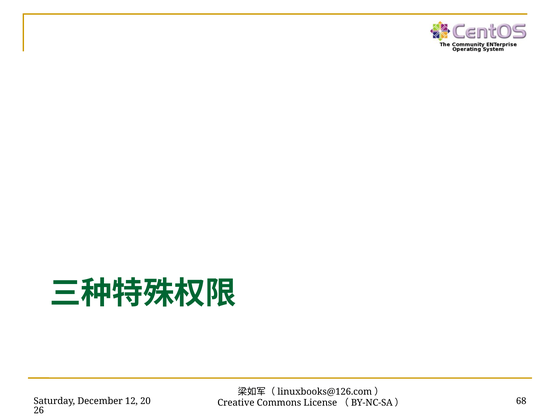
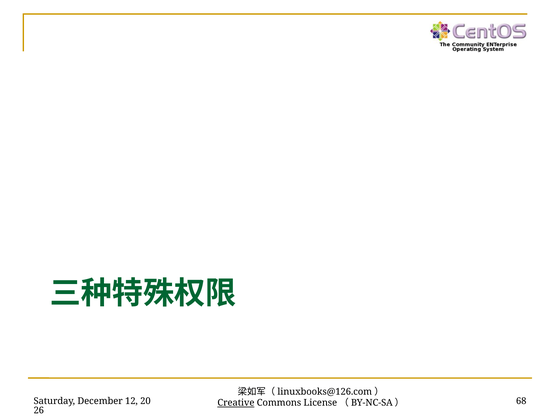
Creative underline: none -> present (236, 403)
